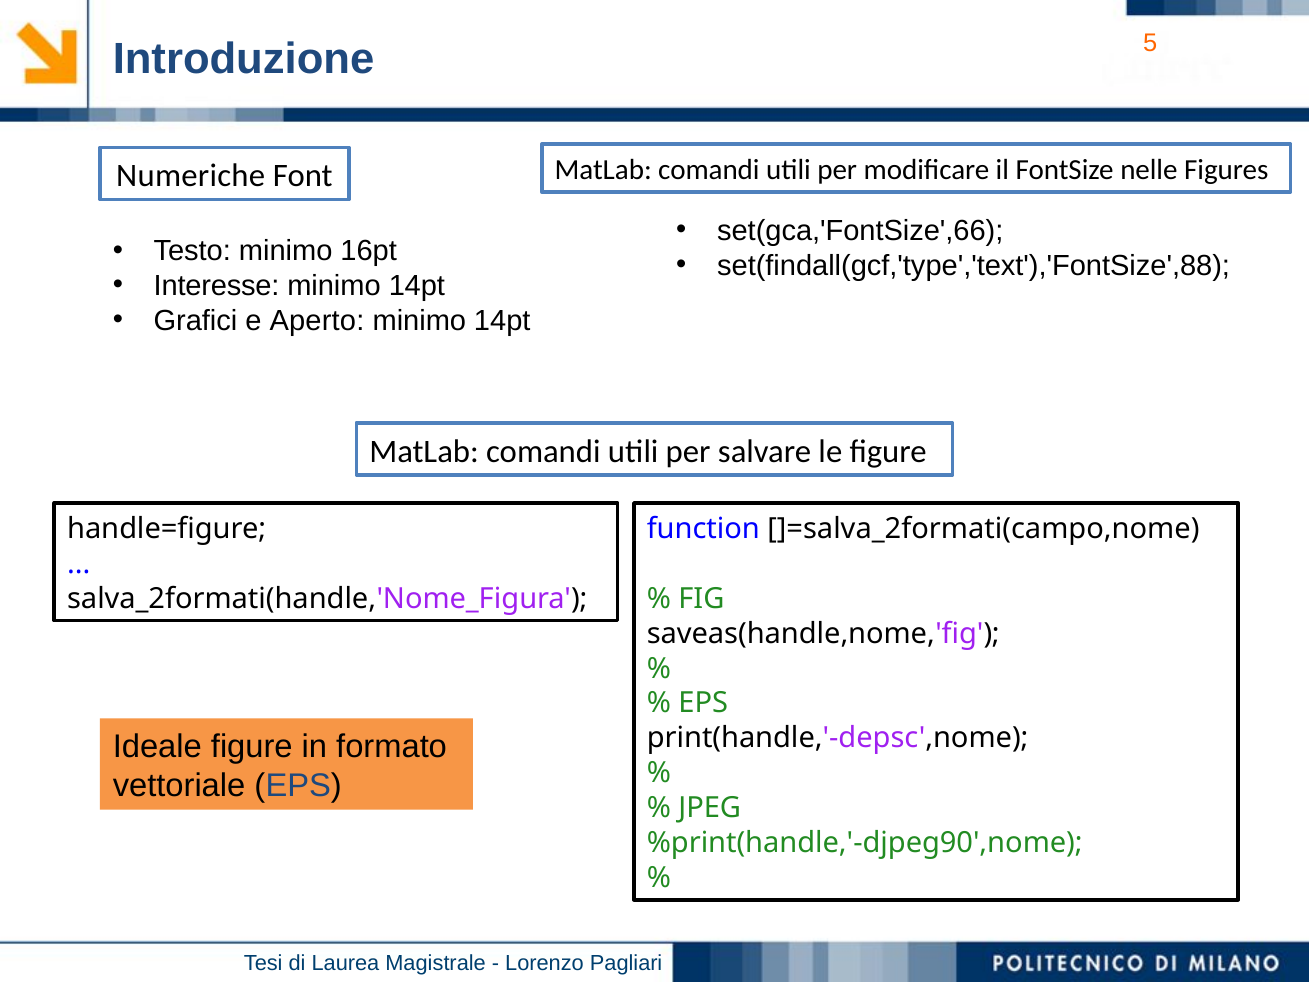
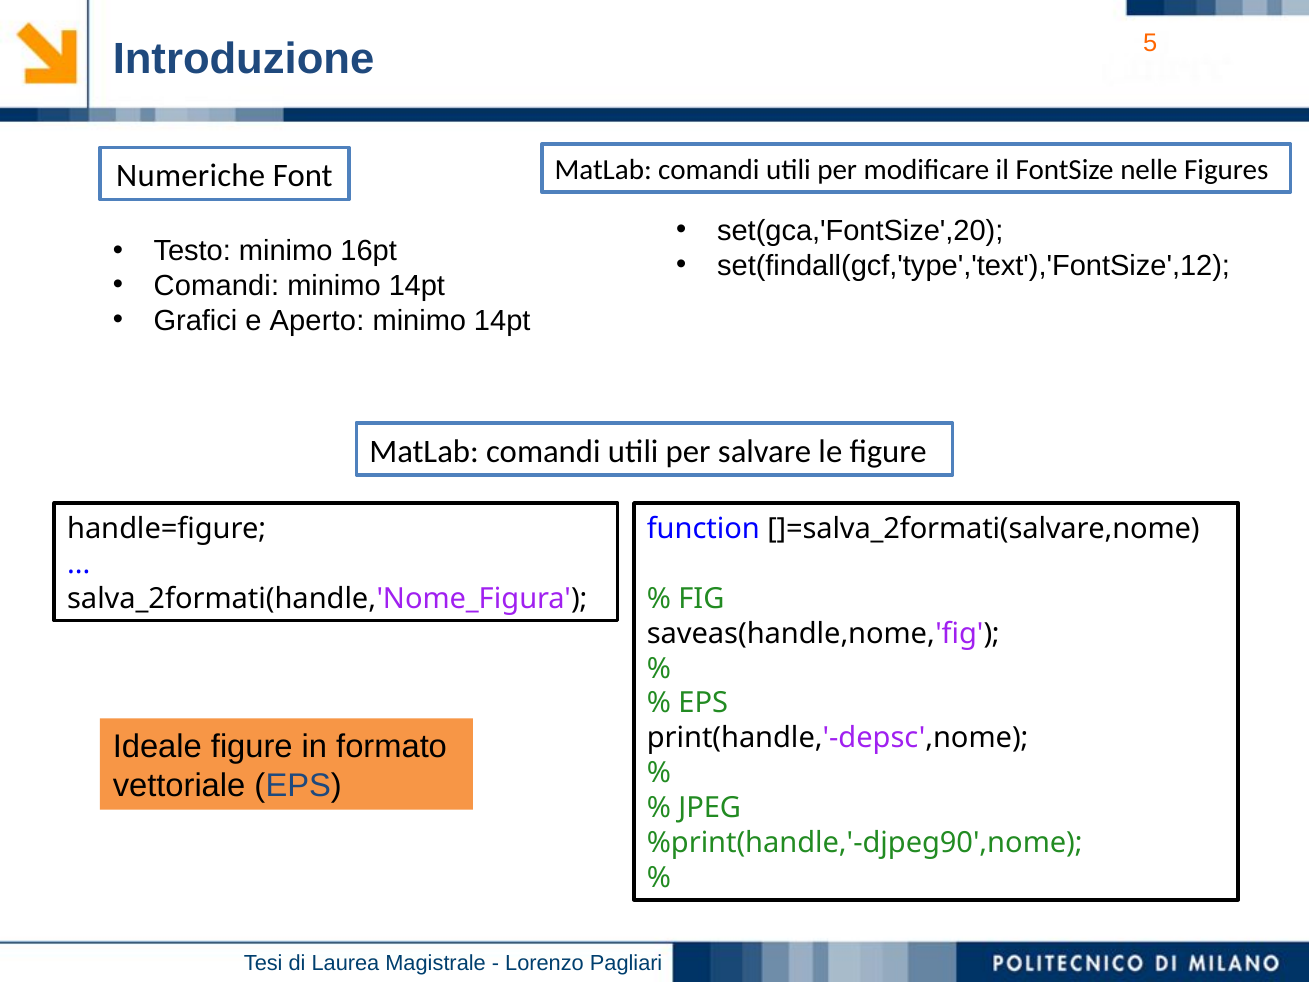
set(gca,'FontSize',66: set(gca,'FontSize',66 -> set(gca,'FontSize',20 (860, 231)
set(findall(gcf,'type','text'),'FontSize',88: set(findall(gcf,'type','text'),'FontSize',88 -> set(findall(gcf,'type','text'),'FontSize',12 (974, 266)
Interesse: Interesse -> Comandi (216, 286)
]=salva_2formati(campo,nome: ]=salva_2formati(campo,nome -> ]=salva_2formati(salvare,nome (983, 529)
